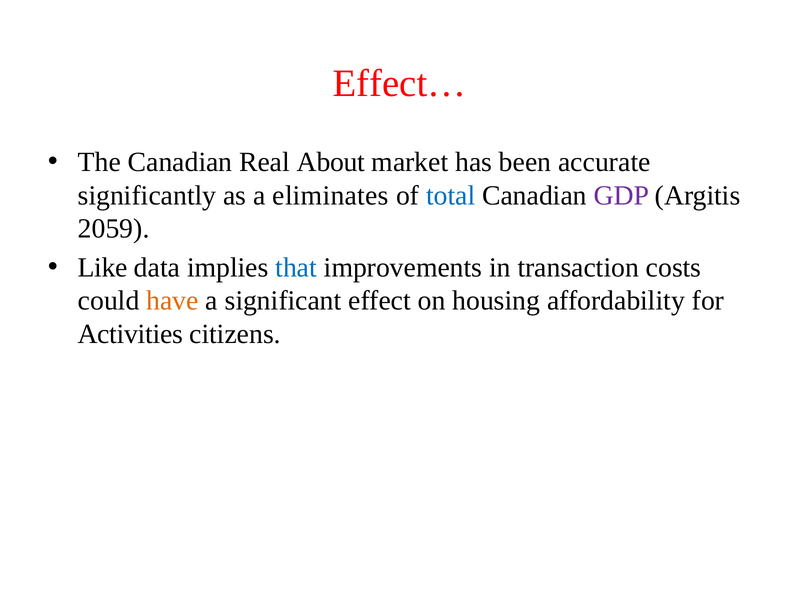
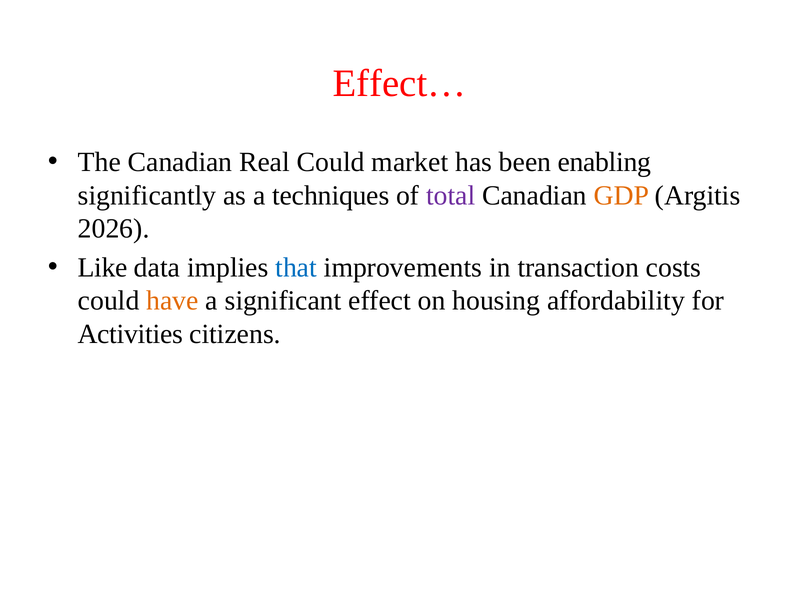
Real About: About -> Could (331, 162)
accurate: accurate -> enabling (604, 162)
eliminates: eliminates -> techniques (331, 196)
total colour: blue -> purple (451, 196)
GDP colour: purple -> orange (621, 196)
2059: 2059 -> 2026 (114, 229)
